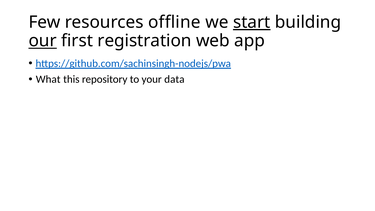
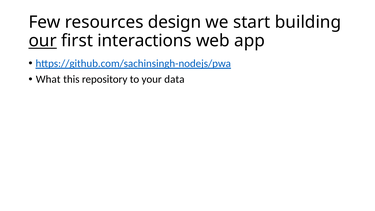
offline: offline -> design (175, 22)
start underline: present -> none (252, 22)
registration: registration -> interactions (145, 41)
